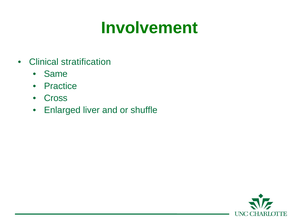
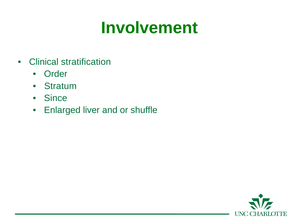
Same: Same -> Order (56, 74)
Practice: Practice -> Stratum (60, 86)
Cross: Cross -> Since (56, 98)
